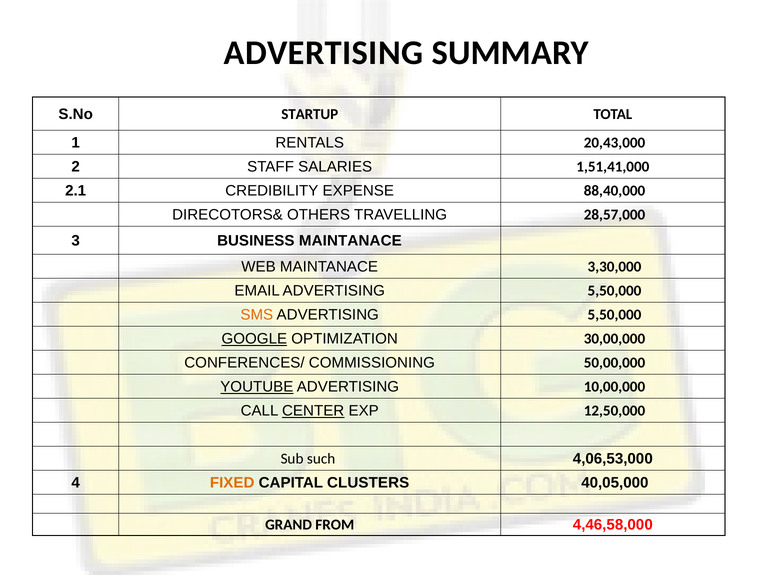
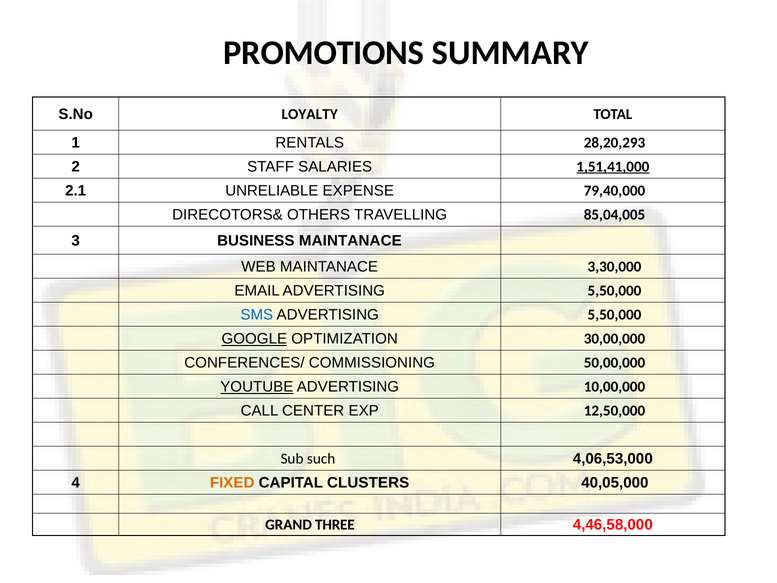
ADVERTISING: ADVERTISING -> PROMOTIONS (324, 53)
STARTUP: STARTUP -> LOYALTY (310, 114)
20,43,000: 20,43,000 -> 28,20,293 (615, 143)
1,51,41,000 underline: none -> present (613, 167)
CREDIBILITY: CREDIBILITY -> UNRELIABLE (272, 191)
88,40,000: 88,40,000 -> 79,40,000 (615, 191)
28,57,000: 28,57,000 -> 85,04,005 (615, 215)
SMS colour: orange -> blue (257, 315)
CENTER underline: present -> none (313, 411)
FROM: FROM -> THREE (335, 525)
